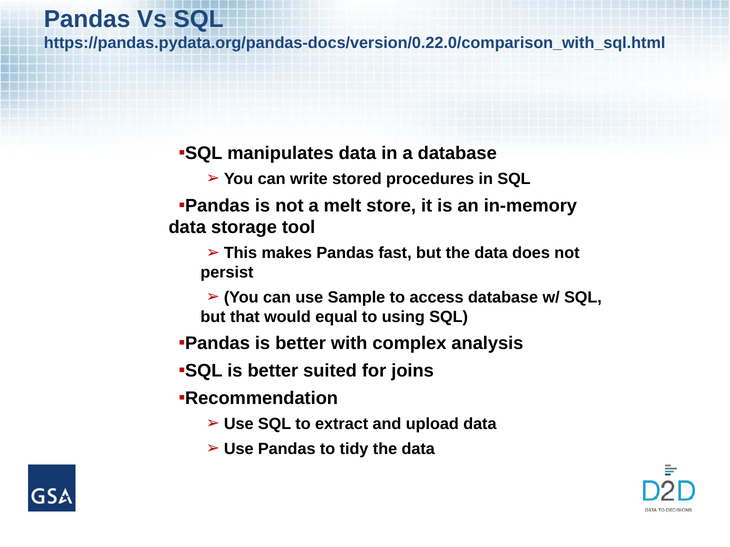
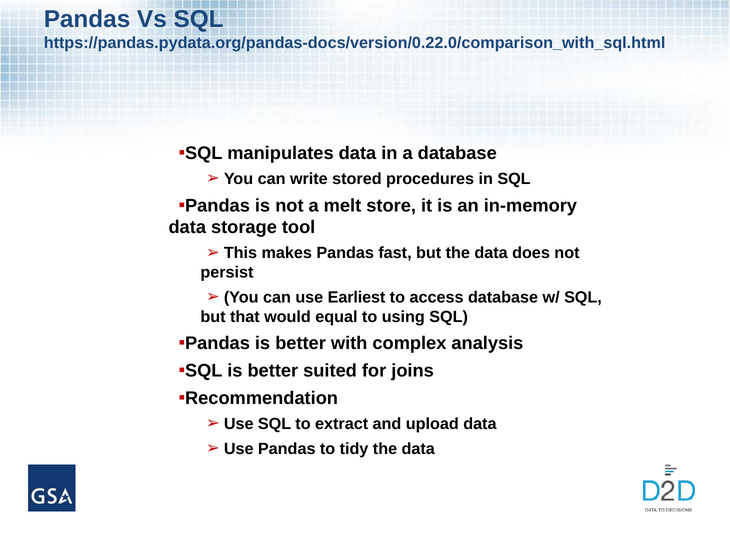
Sample: Sample -> Earliest (357, 298)
